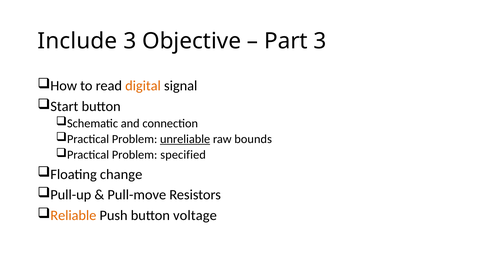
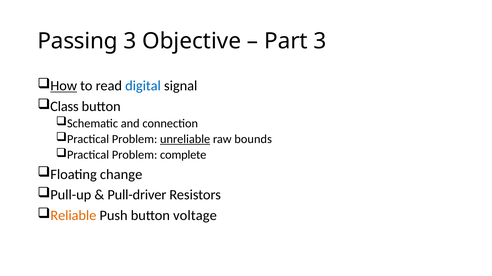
Include: Include -> Passing (78, 41)
How underline: none -> present (64, 86)
digital colour: orange -> blue (143, 86)
Start: Start -> Class (64, 107)
specified: specified -> complete (183, 155)
Pull-move: Pull-move -> Pull-driver (137, 195)
